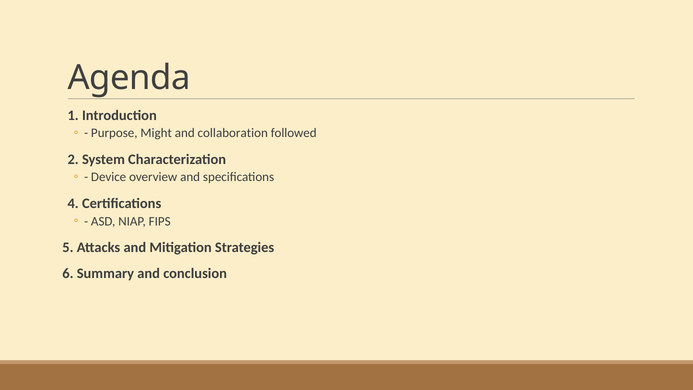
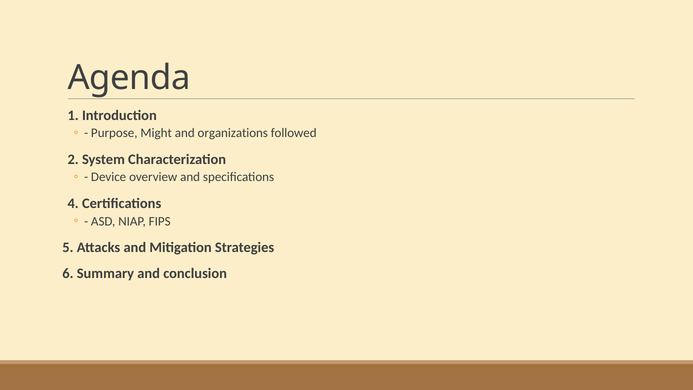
collaboration: collaboration -> organizations (233, 133)
